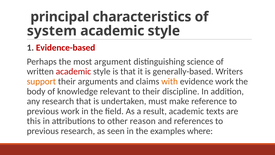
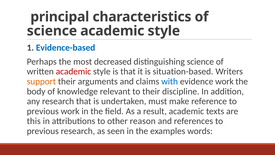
system: system -> science (52, 31)
Evidence-based colour: red -> blue (66, 48)
argument: argument -> decreased (113, 61)
generally-based: generally-based -> situation-based (183, 71)
with colour: orange -> blue (170, 81)
where: where -> words (200, 131)
